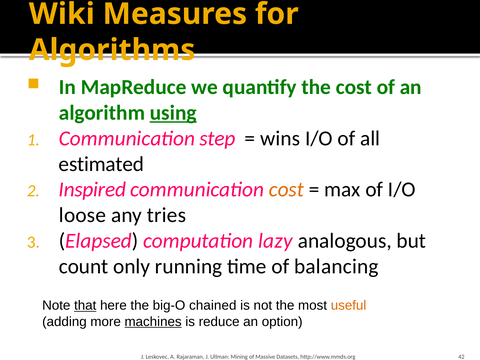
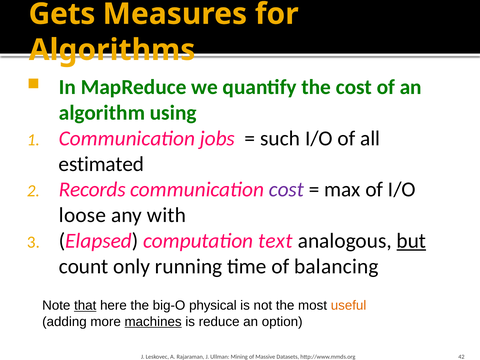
Wiki: Wiki -> Gets (62, 14)
using underline: present -> none (173, 113)
step: step -> jobs (217, 138)
wins: wins -> such (280, 138)
Inspired: Inspired -> Records (92, 190)
cost colour: orange -> purple (286, 190)
tries: tries -> with (166, 215)
lazy: lazy -> text (275, 241)
but underline: none -> present (411, 241)
chained: chained -> physical (213, 306)
